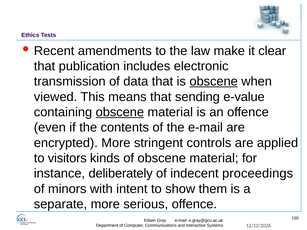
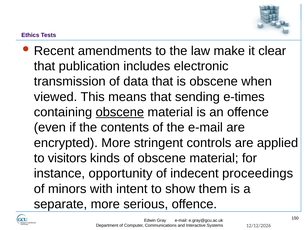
obscene underline: present -> none (214, 82)
e-value: e-value -> e-times (244, 97)
deliberately: deliberately -> opportunity (121, 174)
